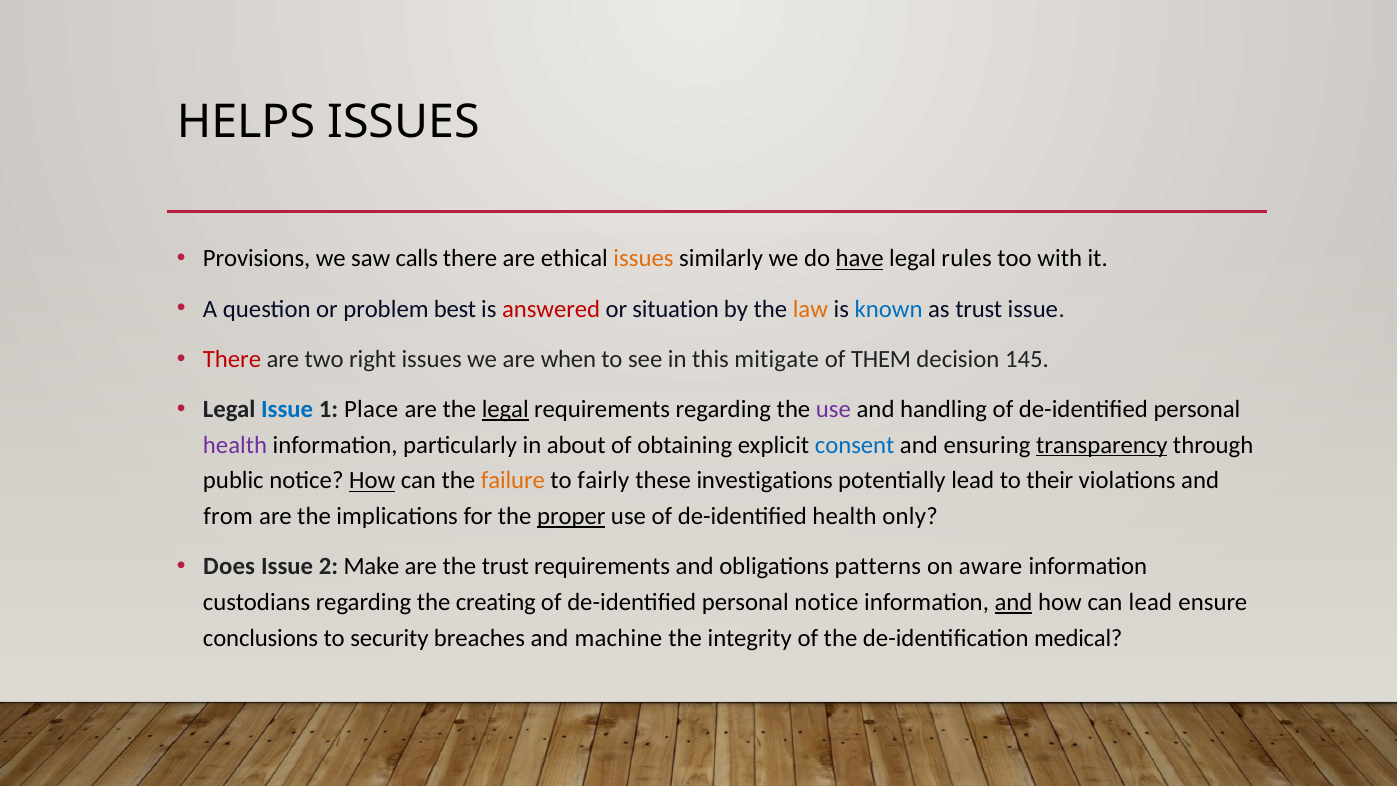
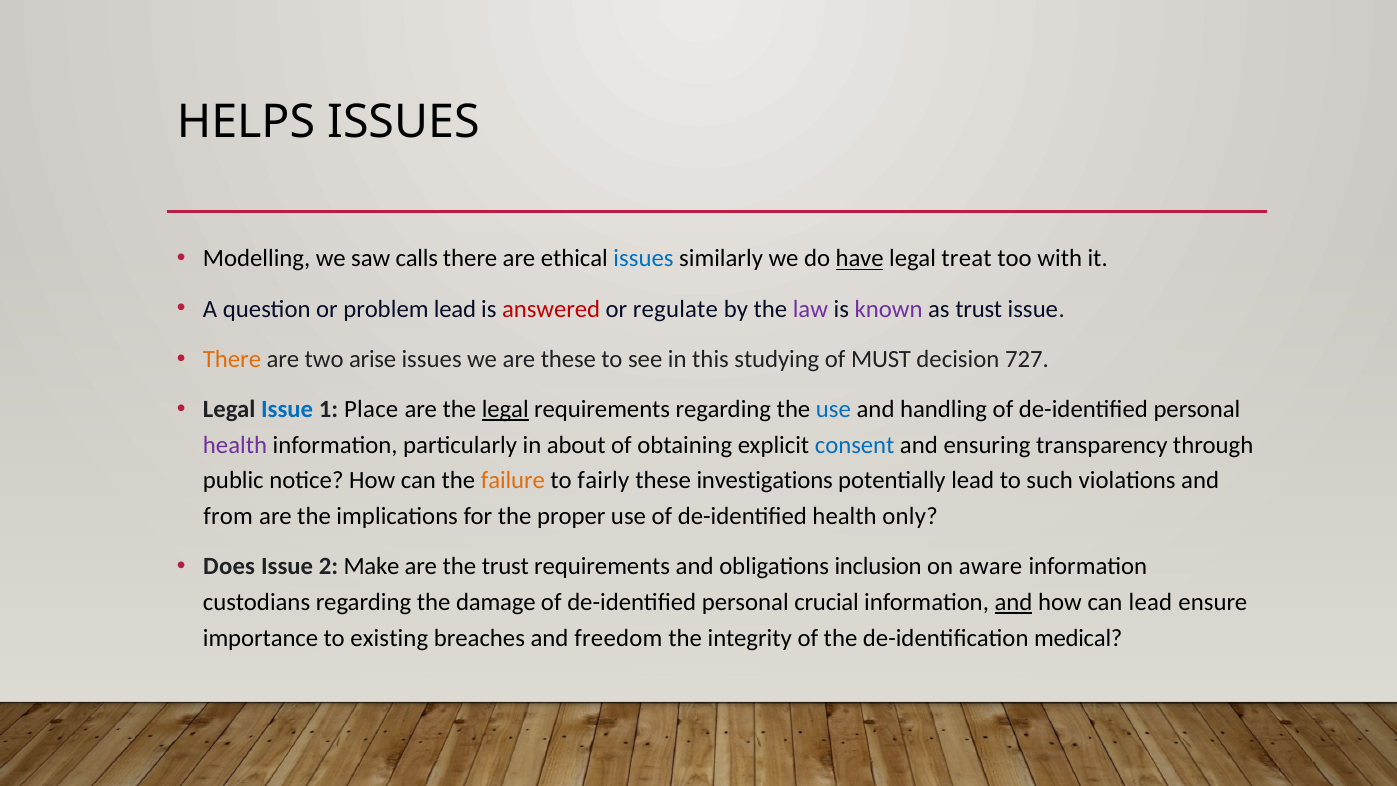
Provisions: Provisions -> Modelling (257, 259)
issues colour: orange -> blue (643, 259)
rules: rules -> treat (967, 259)
problem best: best -> lead (455, 309)
situation: situation -> regulate (675, 309)
law colour: orange -> purple (810, 309)
known colour: blue -> purple (889, 309)
There colour: red -> orange (232, 359)
right: right -> arise (373, 359)
are when: when -> these (568, 359)
mitigate: mitigate -> studying (777, 359)
THEM: THEM -> MUST (881, 359)
145: 145 -> 727 (1027, 359)
use colour: purple -> blue (833, 409)
transparency underline: present -> none (1102, 445)
How underline: present -> none (372, 481)
their: their -> such (1050, 481)
proper underline: present -> none (571, 516)
patterns: patterns -> inclusion (878, 566)
creating: creating -> damage (496, 602)
personal notice: notice -> crucial (827, 602)
conclusions: conclusions -> importance (261, 638)
security: security -> existing (389, 638)
machine: machine -> freedom (618, 638)
